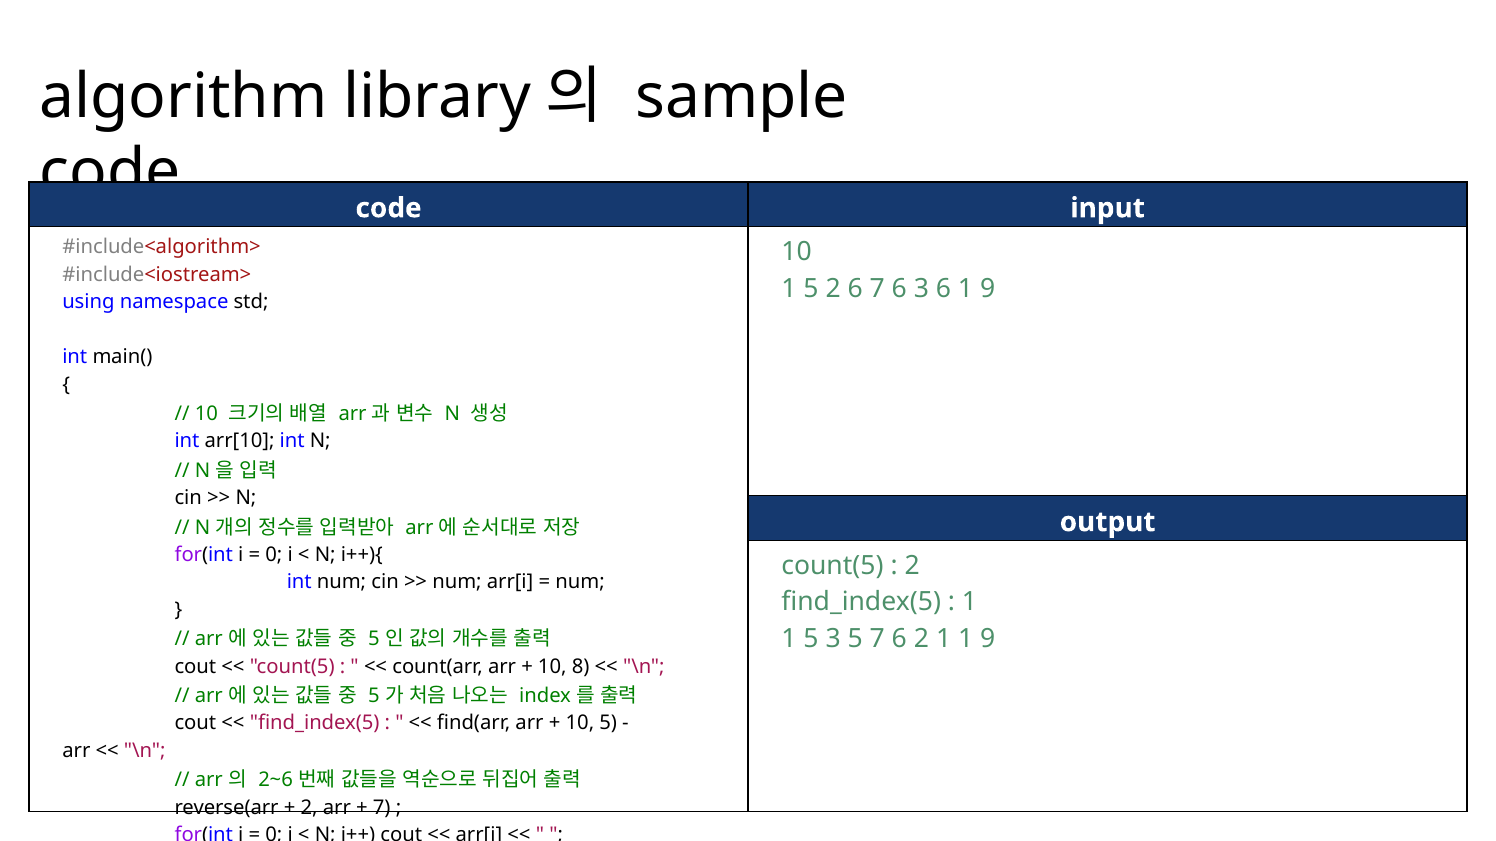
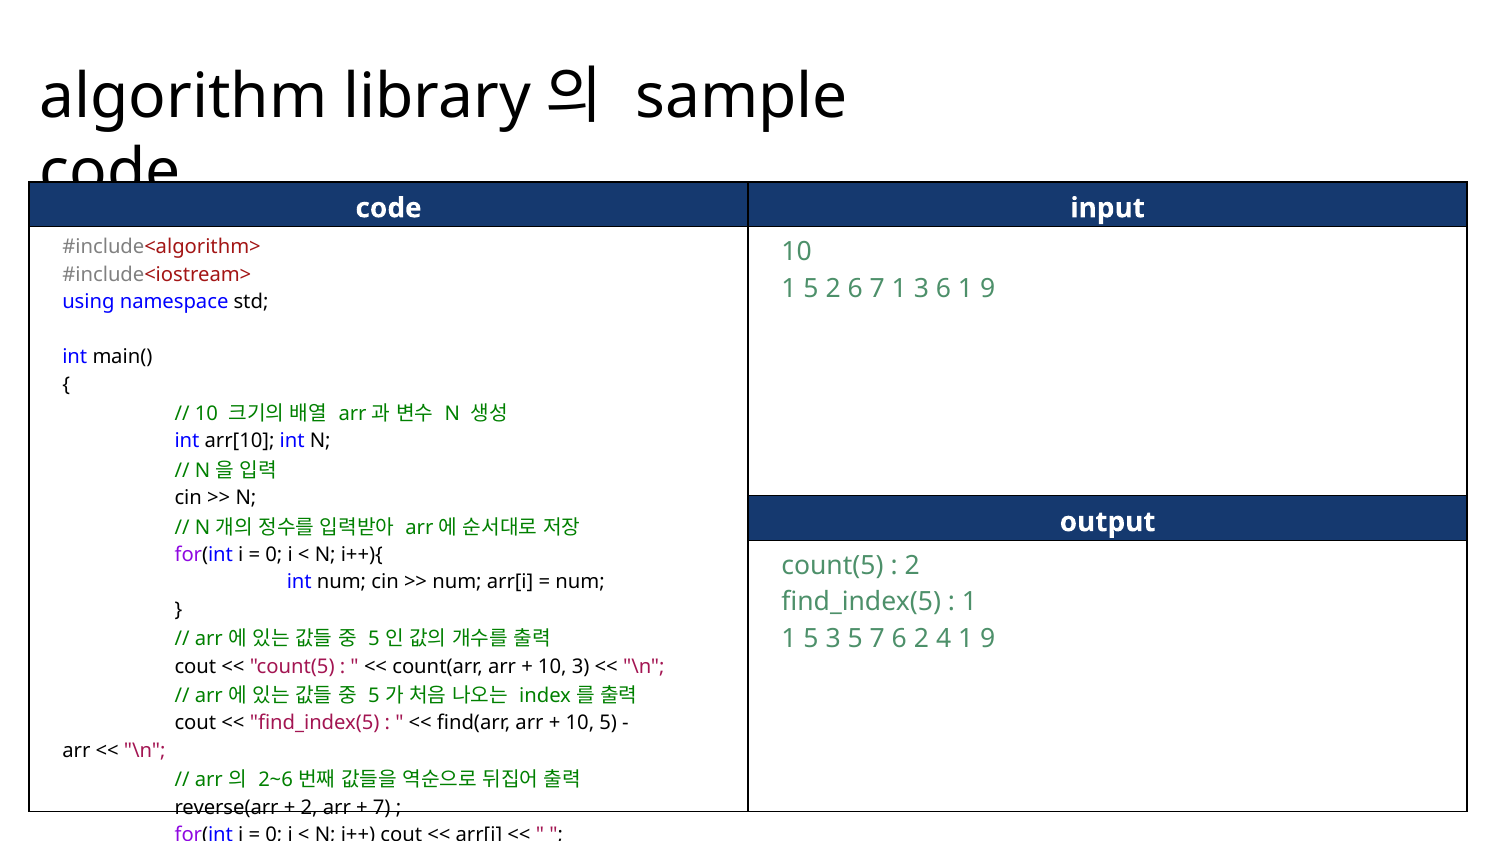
6 7 6: 6 -> 1 (899, 288)
2 1: 1 -> 4 (944, 639)
10 8: 8 -> 3 (581, 667)
